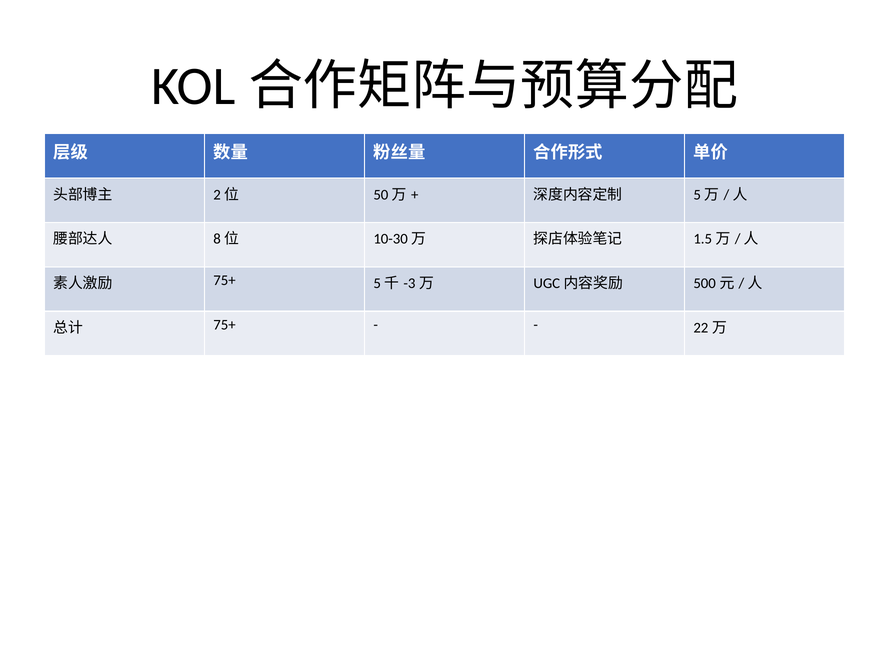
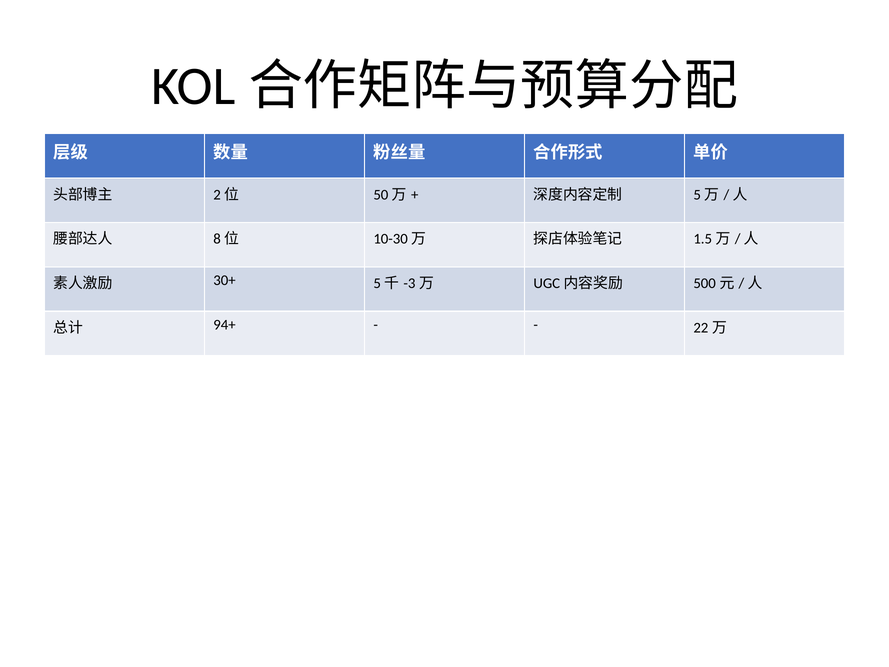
75+: 75+ -> 30+ (225, 280)
75+: 75+ -> 94+ (225, 325)
